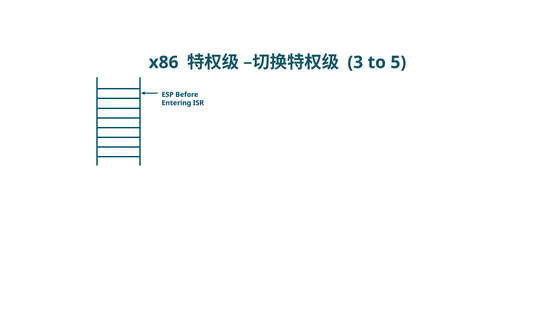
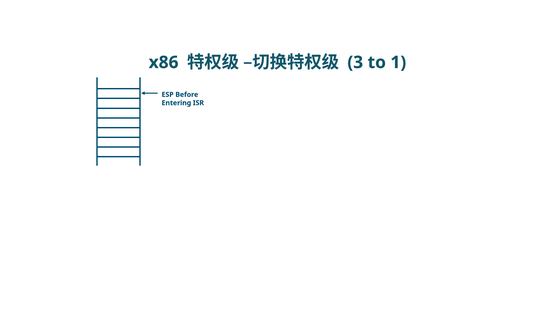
5: 5 -> 1 (398, 62)
